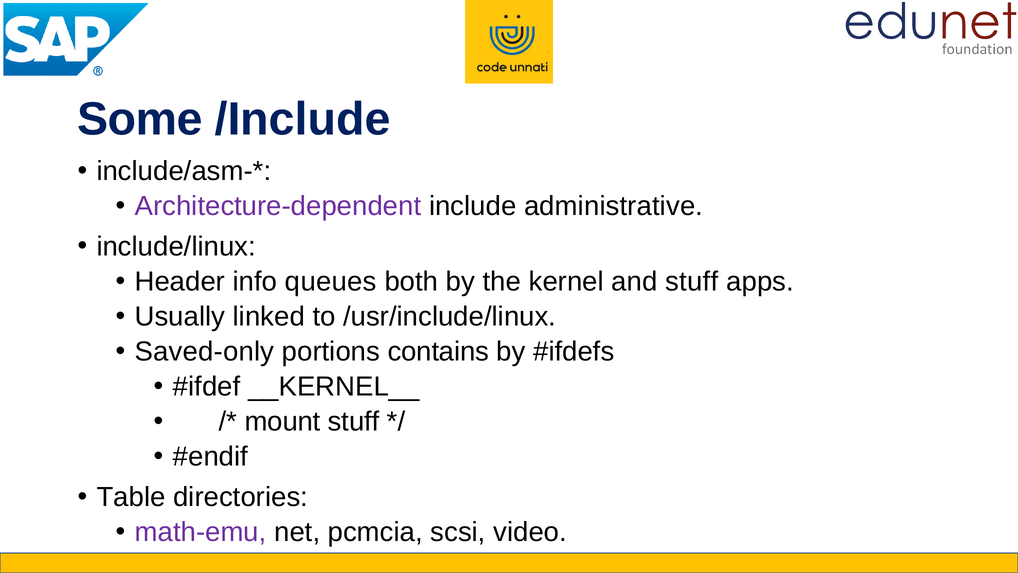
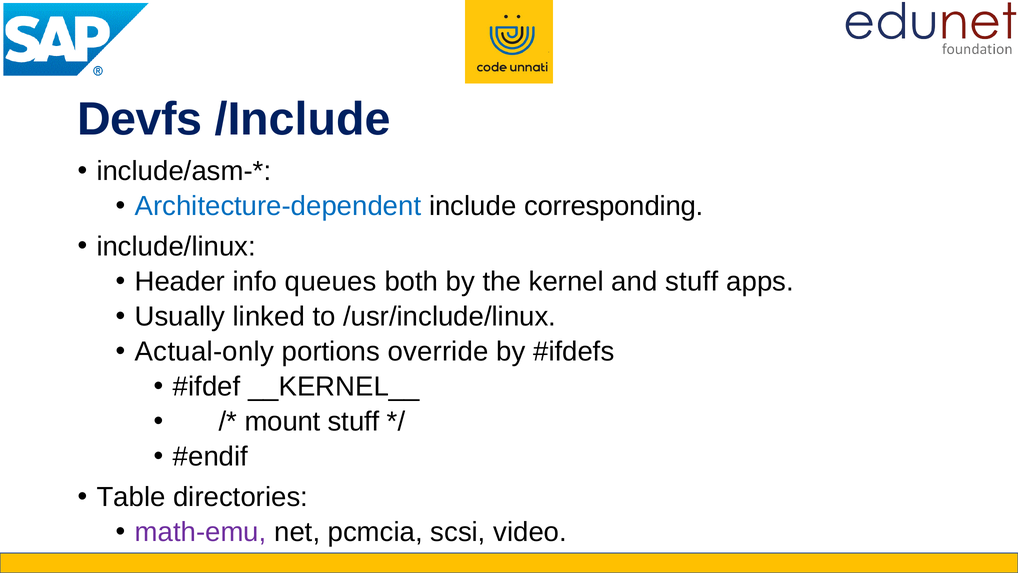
Some: Some -> Devfs (140, 119)
Architecture-dependent colour: purple -> blue (278, 206)
administrative: administrative -> corresponding (614, 206)
Saved-only: Saved-only -> Actual-only (204, 351)
contains: contains -> override (438, 351)
